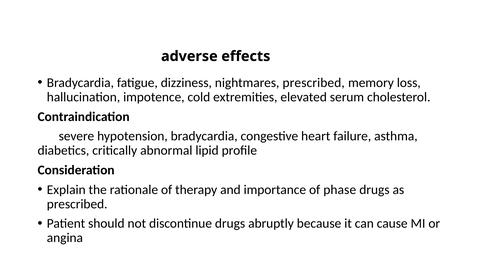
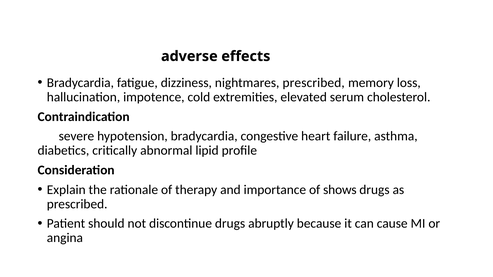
phase: phase -> shows (340, 190)
